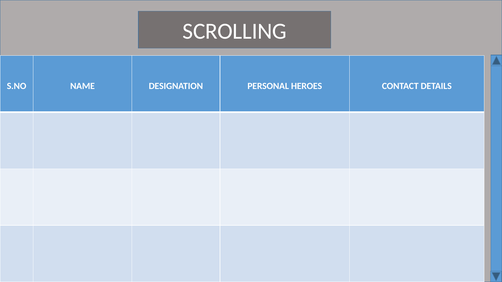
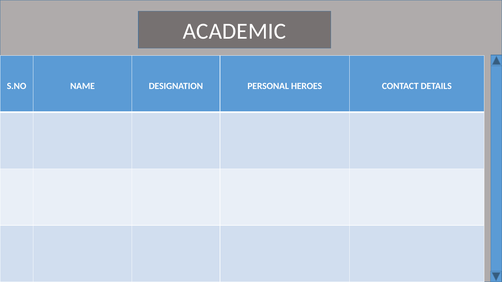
SCROLLING: SCROLLING -> ACADEMIC (234, 31)
